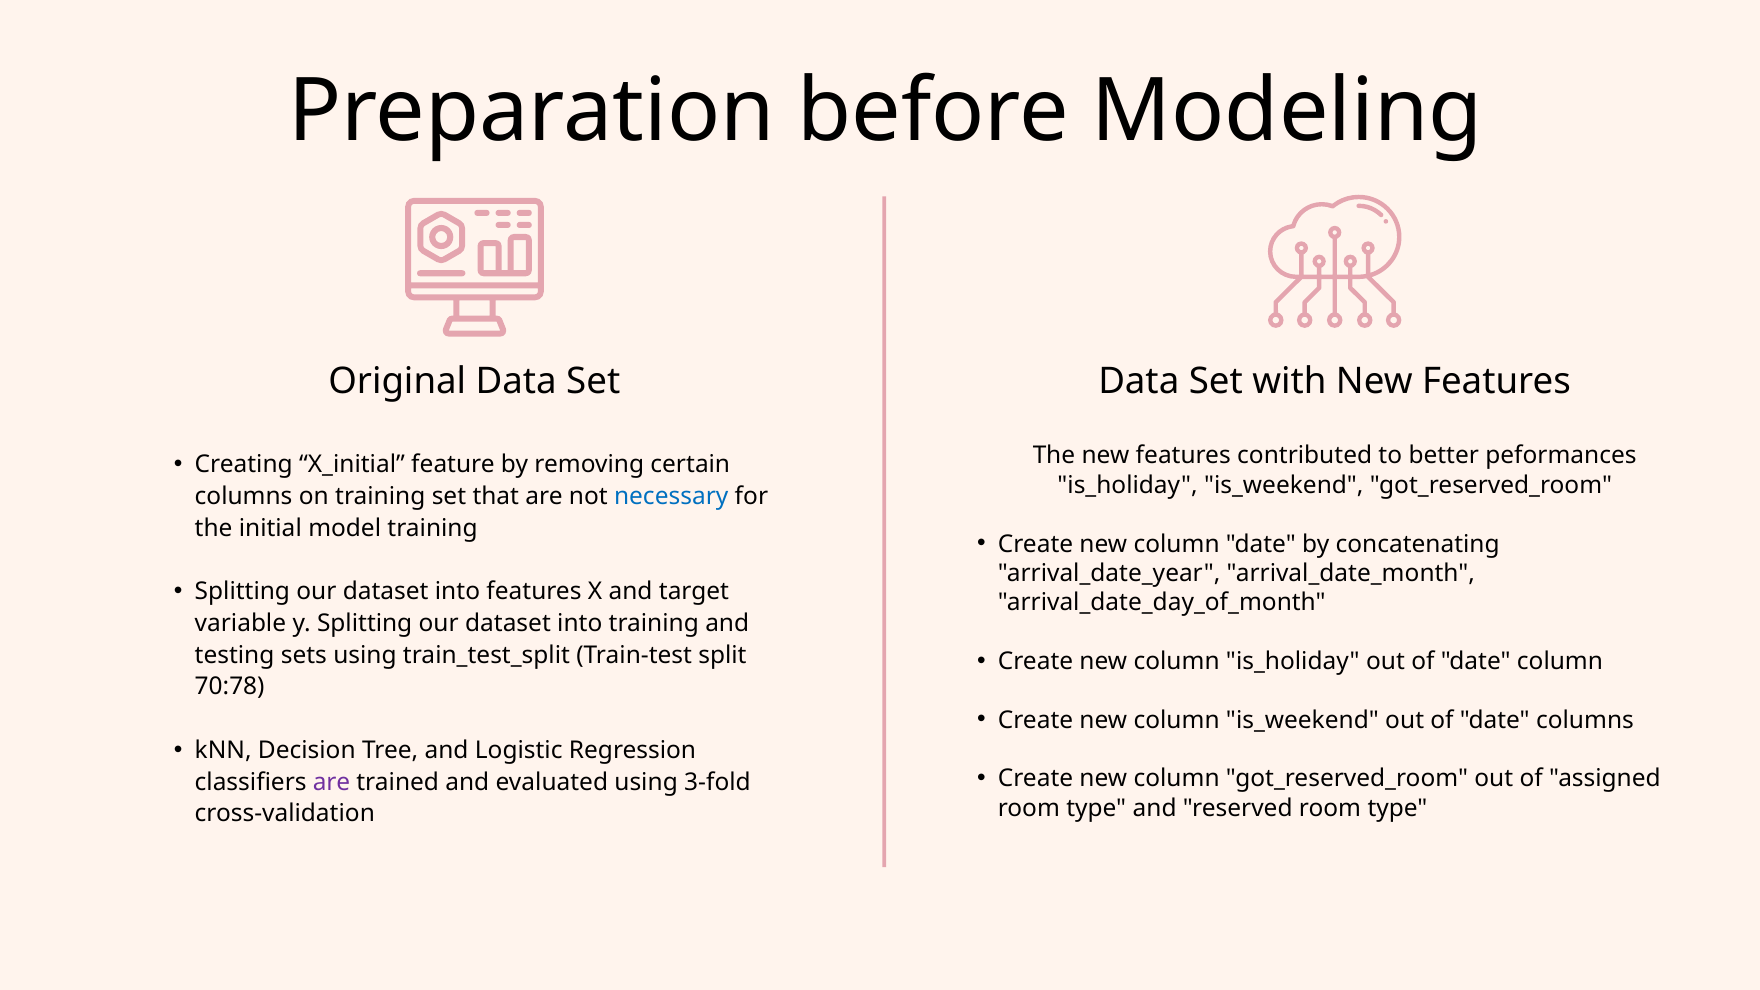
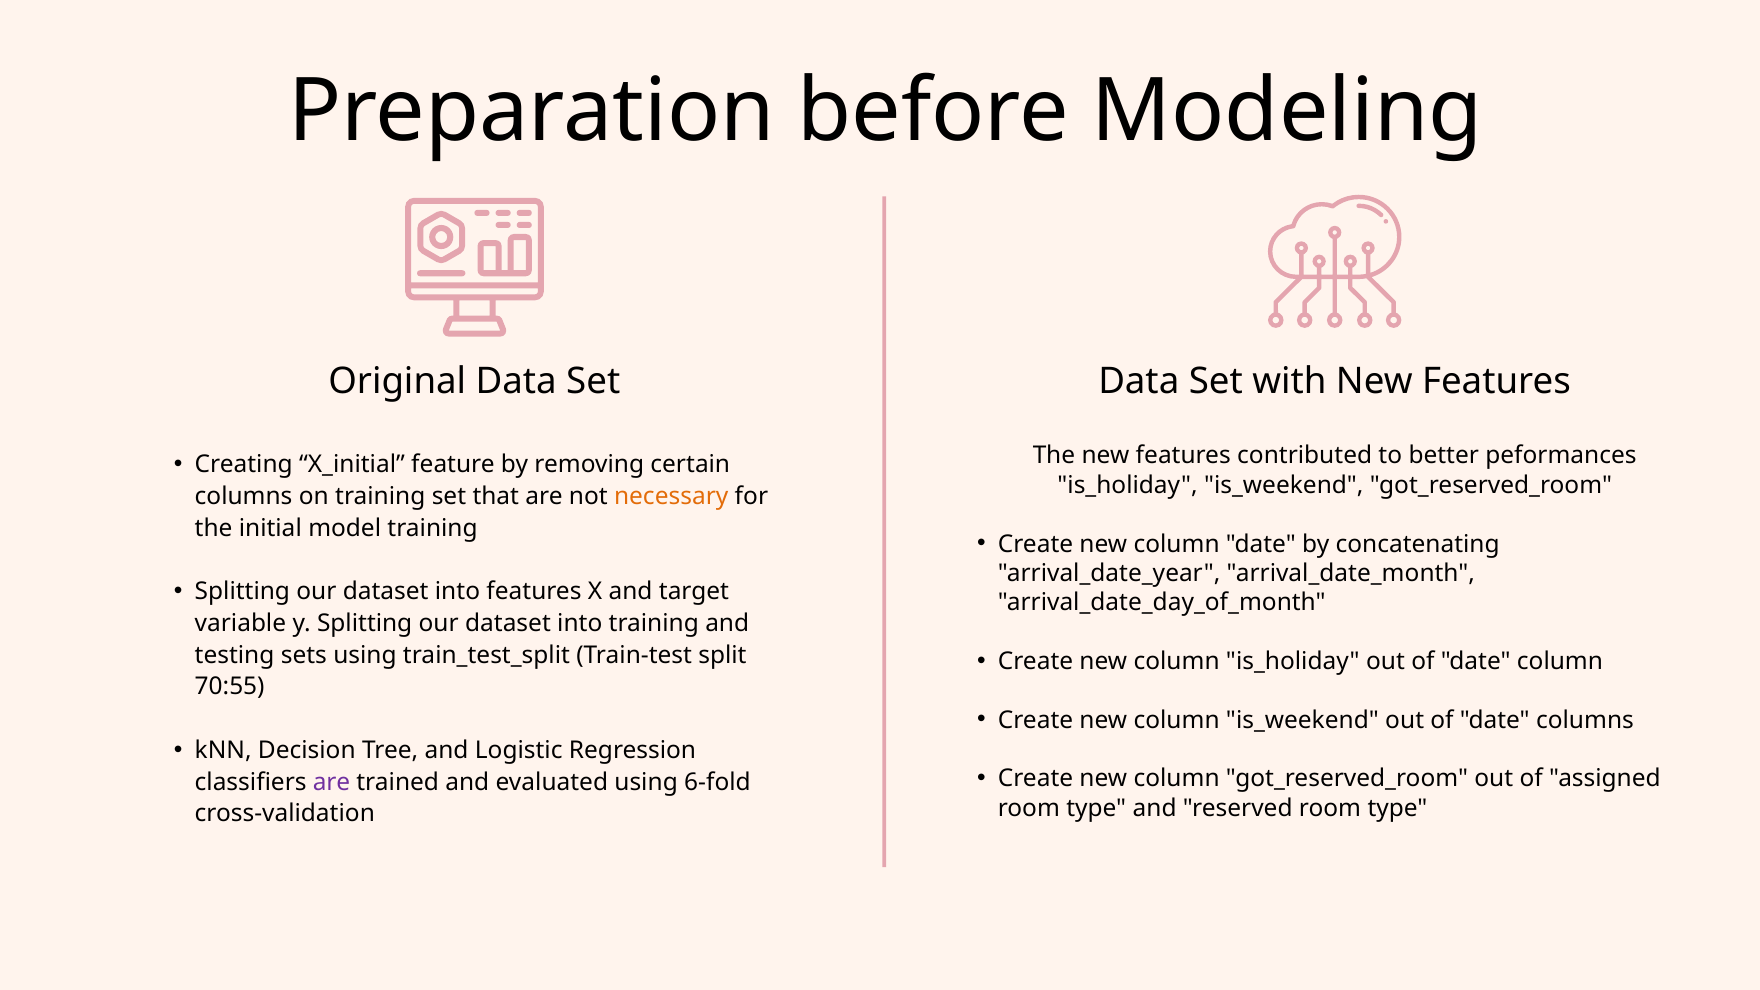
necessary colour: blue -> orange (671, 496)
70:78: 70:78 -> 70:55 (230, 687)
3-fold: 3-fold -> 6-fold (717, 782)
